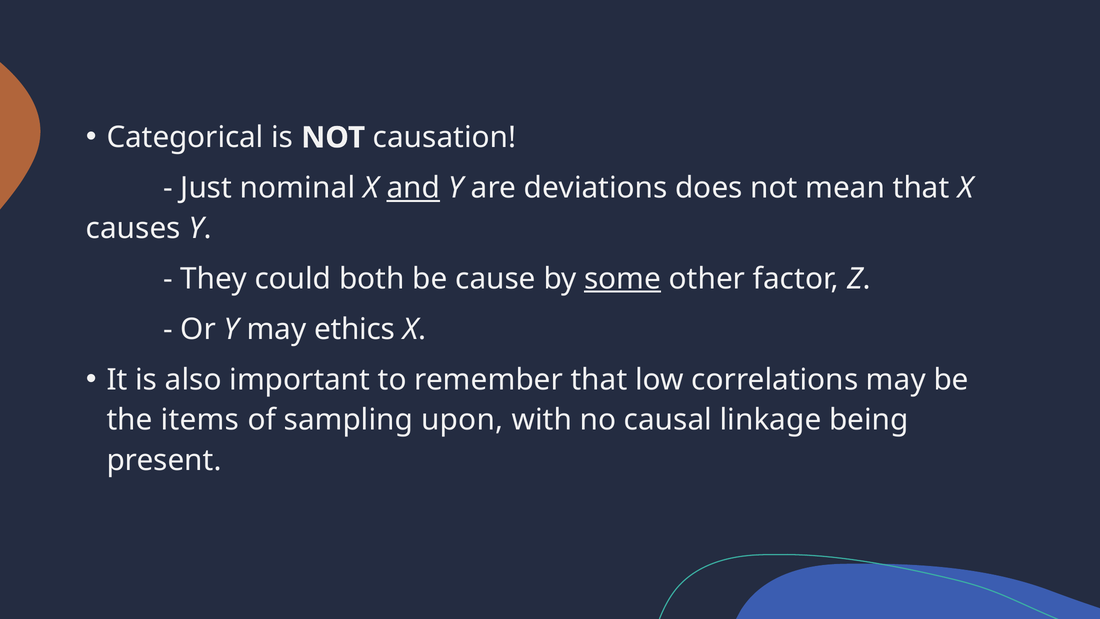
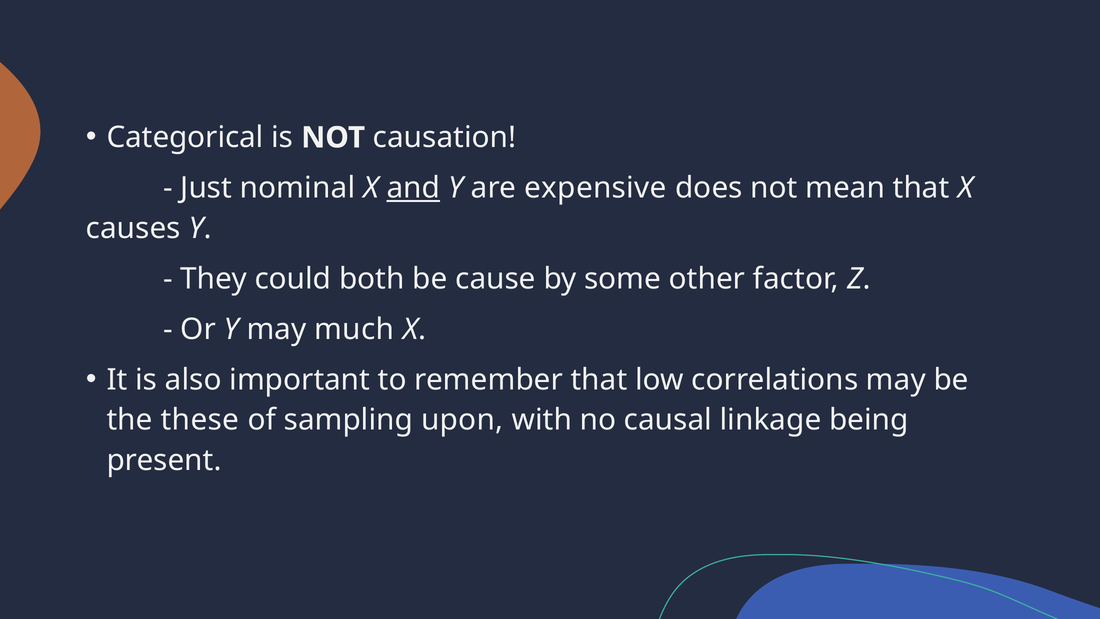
deviations: deviations -> expensive (595, 188)
some underline: present -> none (623, 279)
ethics: ethics -> much (354, 329)
items: items -> these (200, 420)
